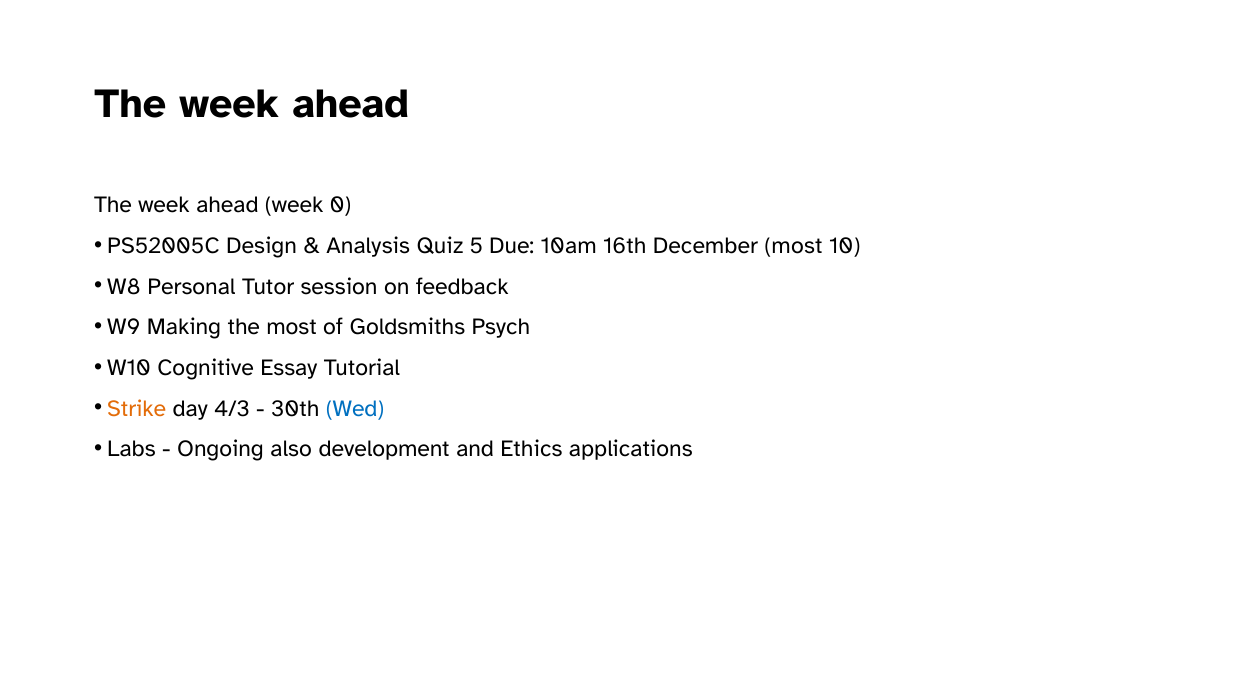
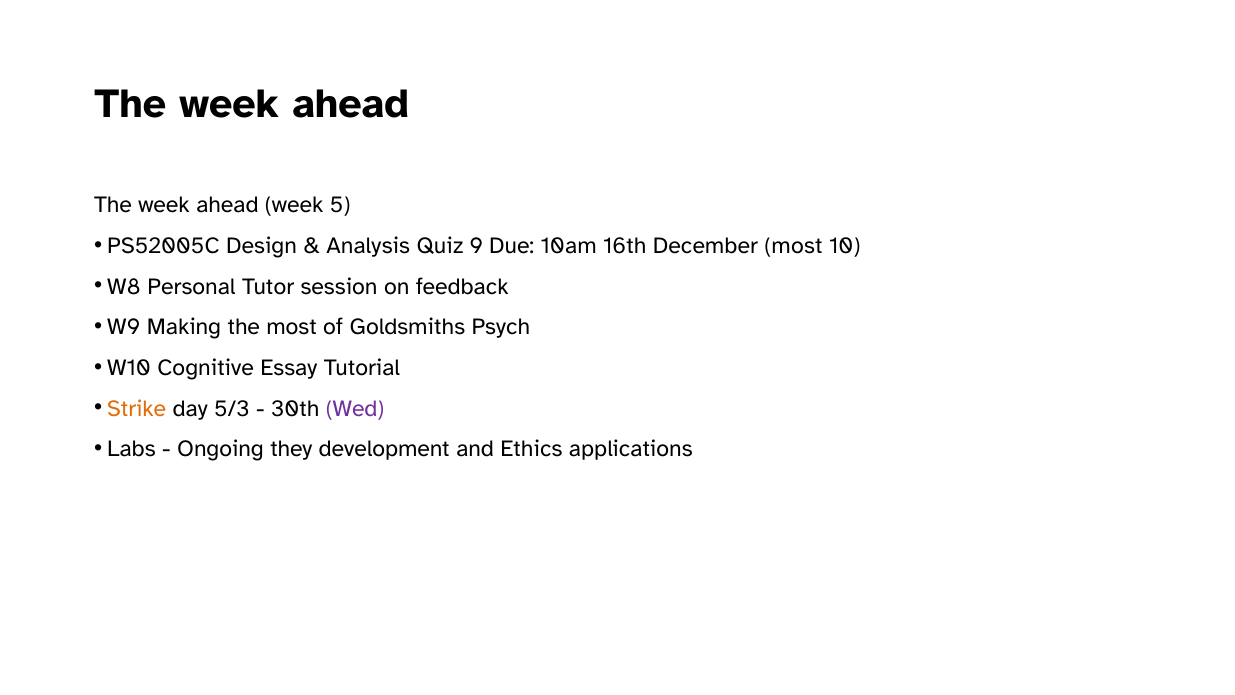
0: 0 -> 5 (340, 205)
5: 5 -> 9 (476, 246)
4/3: 4/3 -> 5/3 (232, 408)
Wed colour: blue -> purple (355, 408)
also: also -> they (291, 449)
